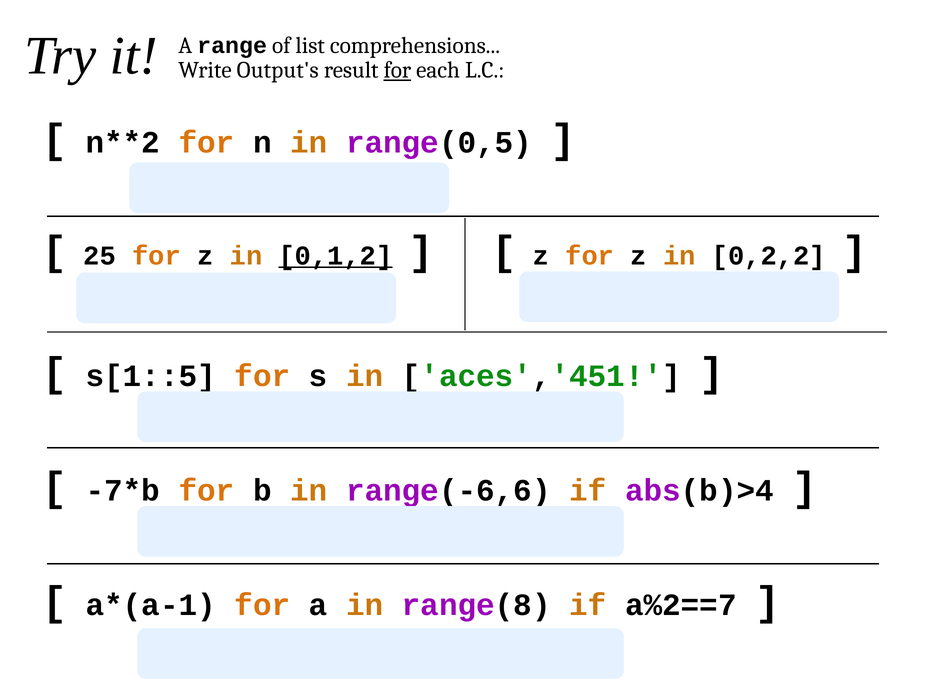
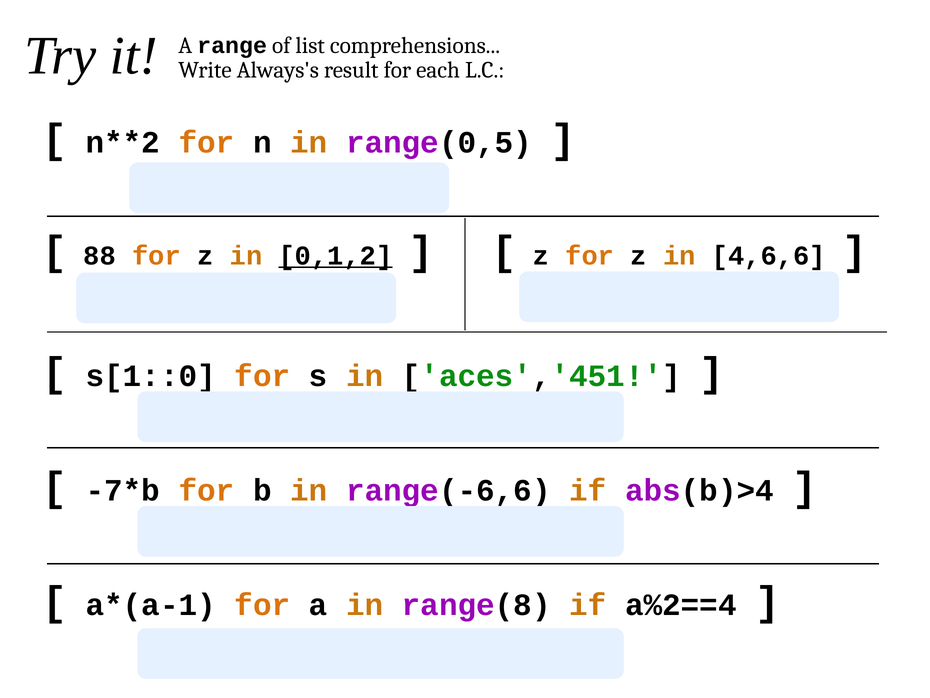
Output's: Output's -> Always's (278, 70)
for underline: present -> none (397, 70)
25: 25 -> 88 (100, 255)
0,2,2: 0,2,2 -> 4,6,6 (769, 255)
s[1::5: s[1::5 -> s[1::0 (151, 376)
a%2==7: a%2==7 -> a%2==4 (681, 604)
